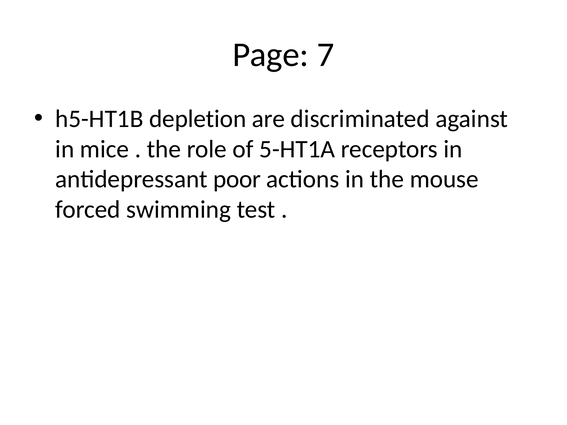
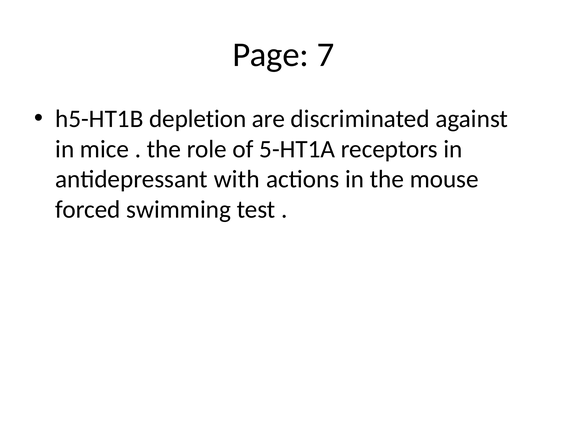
poor: poor -> with (237, 179)
